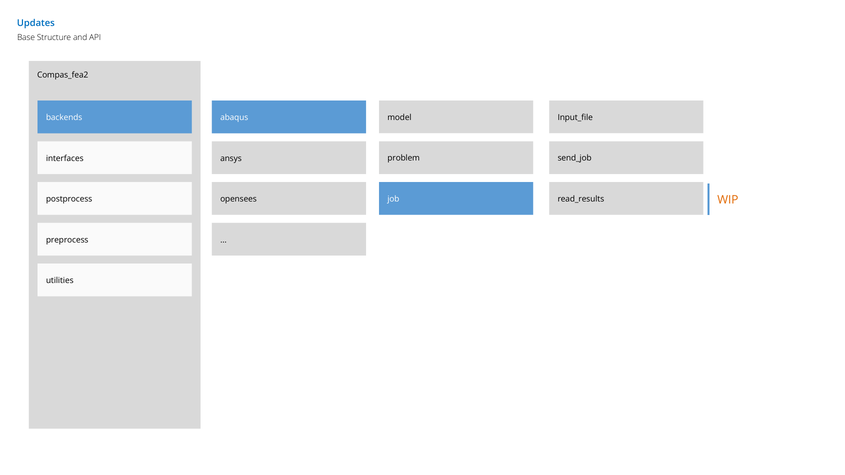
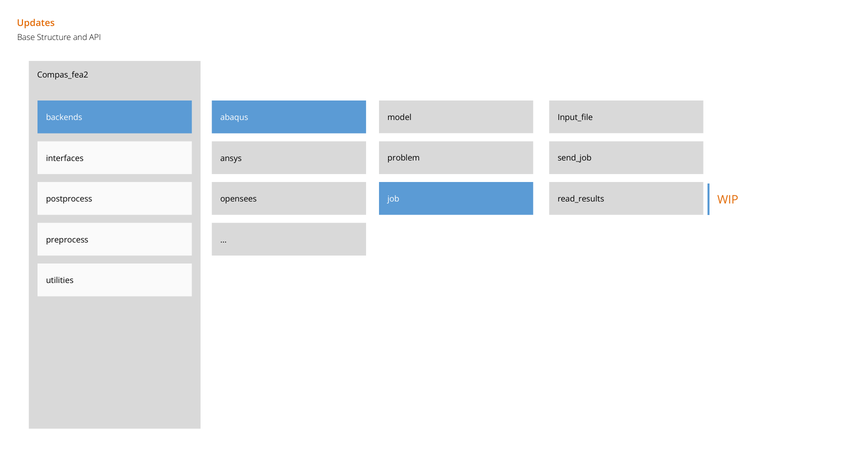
Updates colour: blue -> orange (36, 23)
